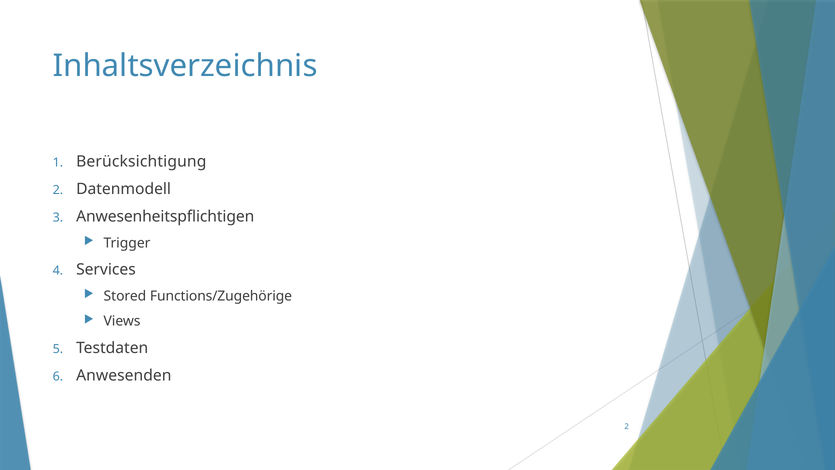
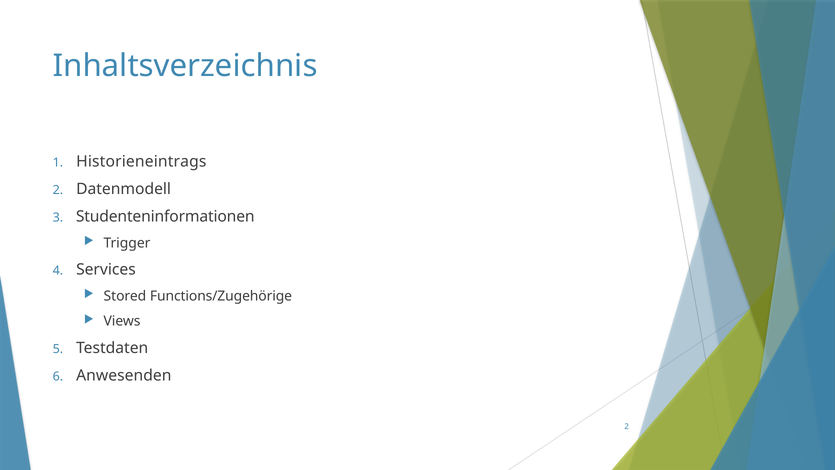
Berücksichtigung: Berücksichtigung -> Historieneintrags (141, 162)
Anwesenheitspflichtigen: Anwesenheitspflichtigen -> Studenteninformationen (165, 217)
